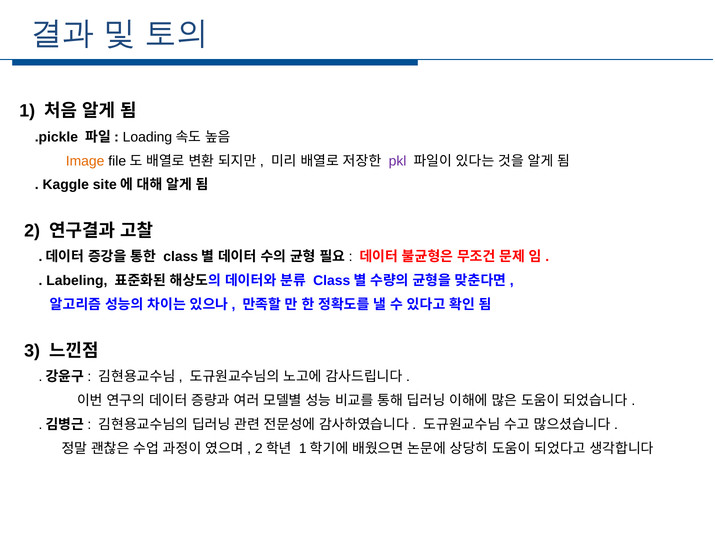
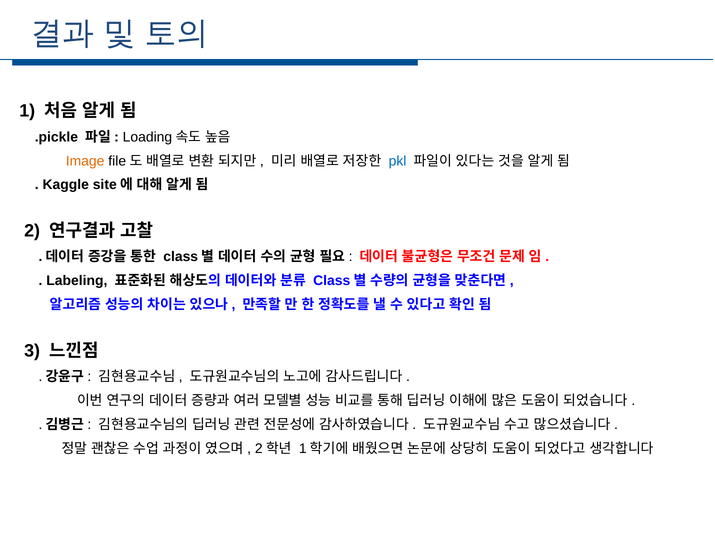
pkl colour: purple -> blue (398, 161)
